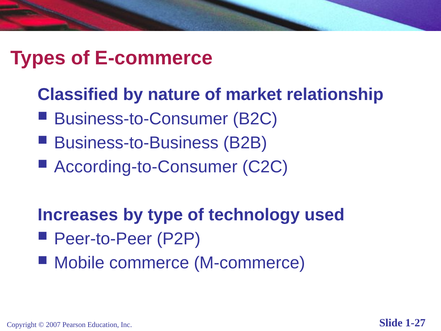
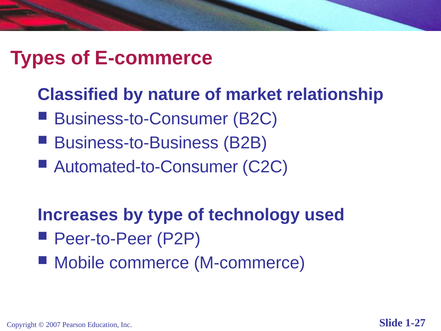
According-to-Consumer: According-to-Consumer -> Automated-to-Consumer (146, 167)
